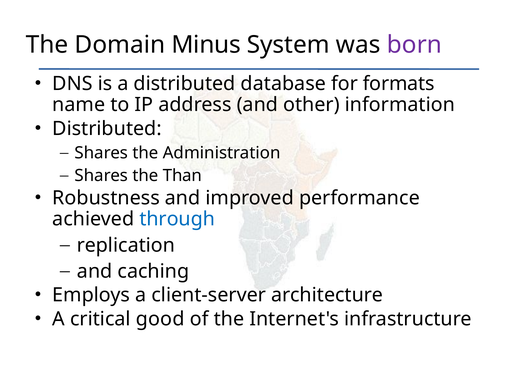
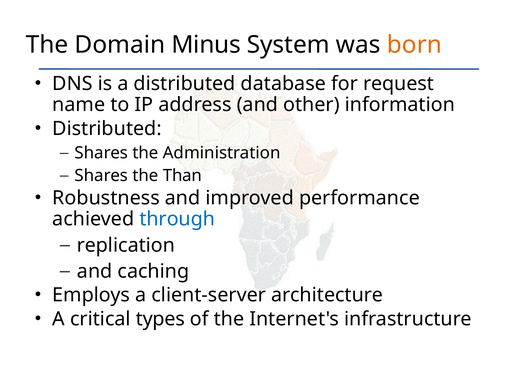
born colour: purple -> orange (414, 45)
formats: formats -> request (399, 84)
good: good -> types (160, 319)
